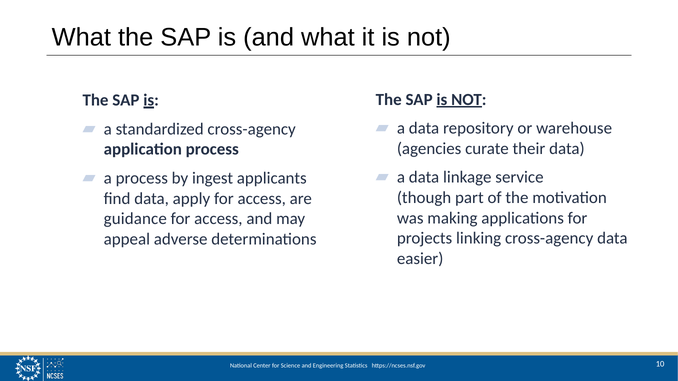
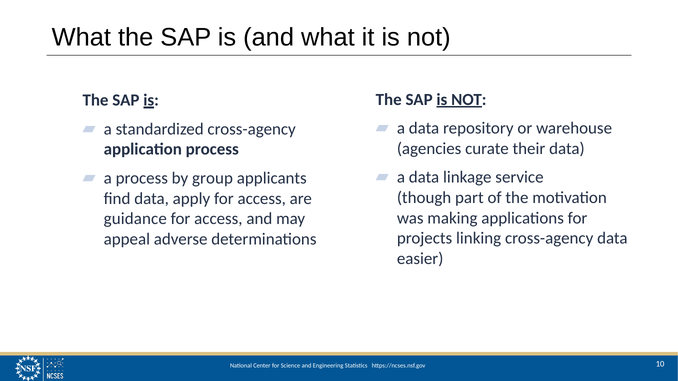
ingest: ingest -> group (212, 178)
